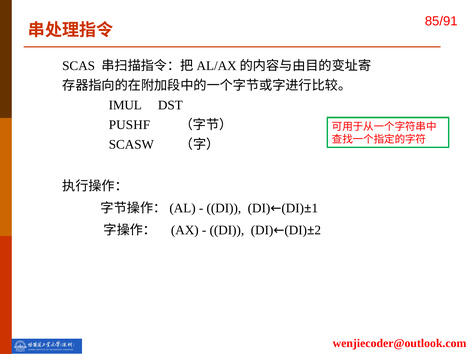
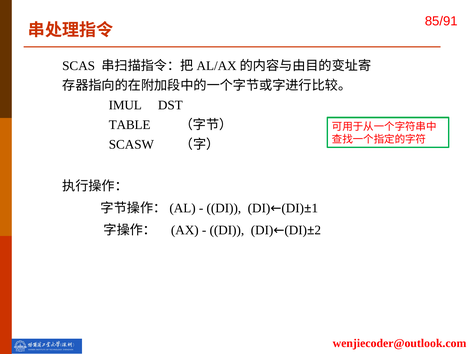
PUSHF: PUSHF -> TABLE (130, 125)
